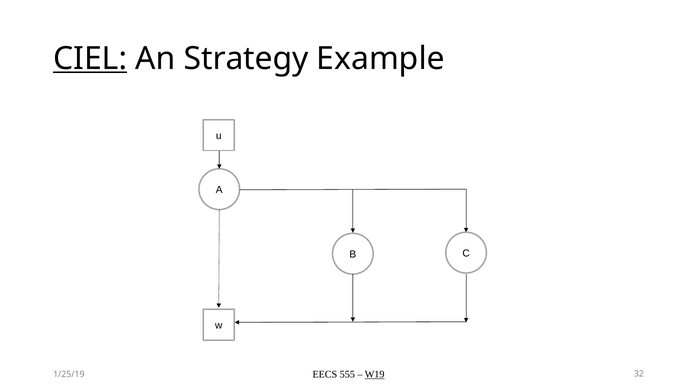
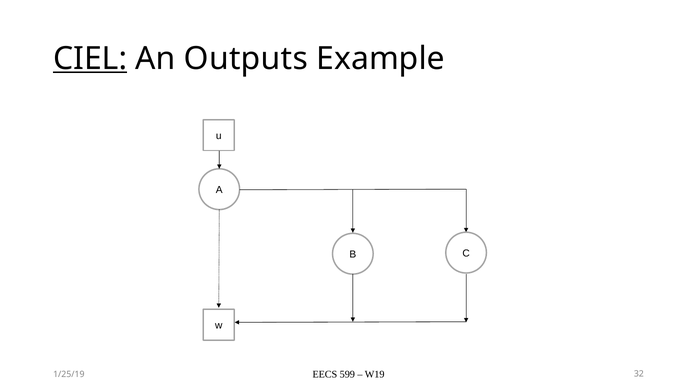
Strategy: Strategy -> Outputs (246, 59)
555: 555 -> 599 (347, 375)
W19 underline: present -> none (375, 375)
